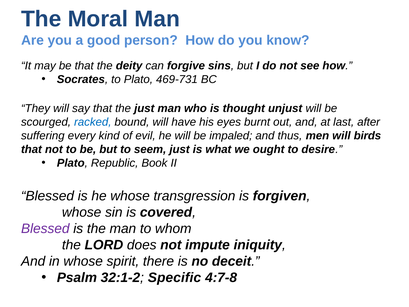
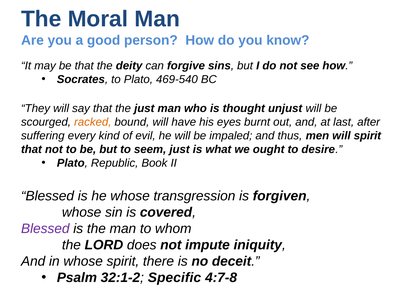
469-731: 469-731 -> 469-540 (177, 79)
racked colour: blue -> orange (93, 122)
will birds: birds -> spirit (367, 136)
